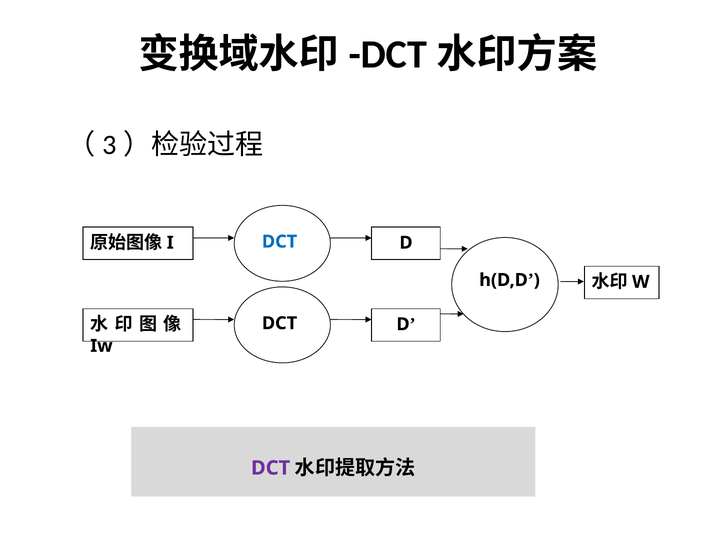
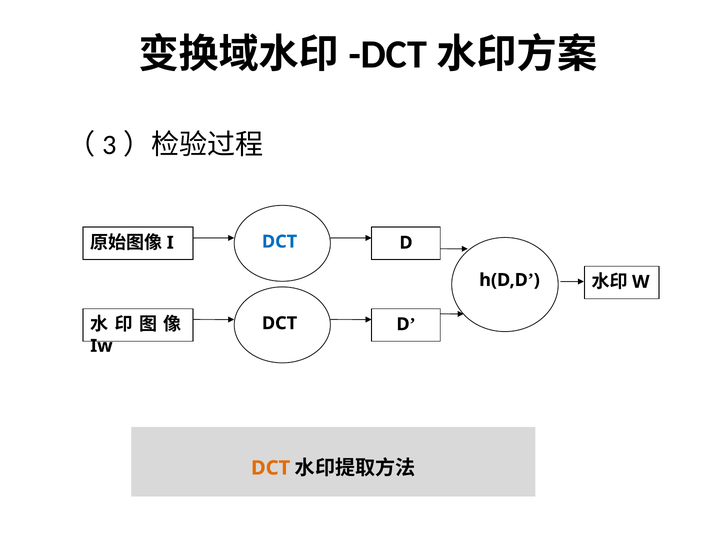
DCT colour: purple -> orange (271, 468)
